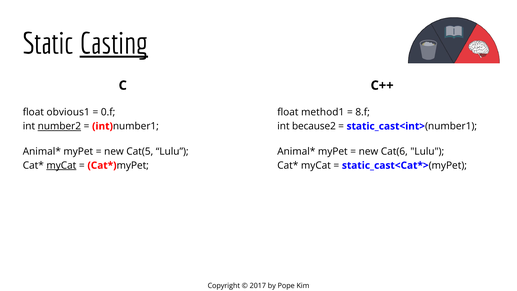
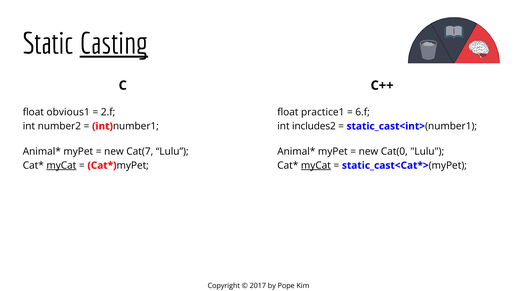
0.f: 0.f -> 2.f (108, 112)
method1: method1 -> practice1 (323, 112)
8.f: 8.f -> 6.f (363, 112)
number2 underline: present -> none (59, 126)
because2: because2 -> includes2 (314, 126)
Cat(5: Cat(5 -> Cat(7 (140, 151)
Cat(6: Cat(6 -> Cat(0 (394, 151)
myCat underline: none -> present (316, 165)
